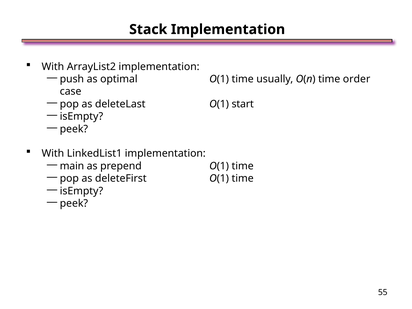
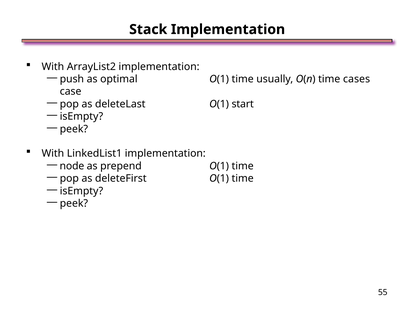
order: order -> cases (357, 79)
main: main -> node (72, 166)
